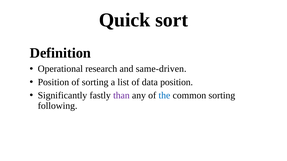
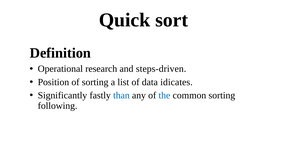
same-driven: same-driven -> steps-driven (161, 69)
data position: position -> idicates (177, 82)
than colour: purple -> blue (121, 96)
